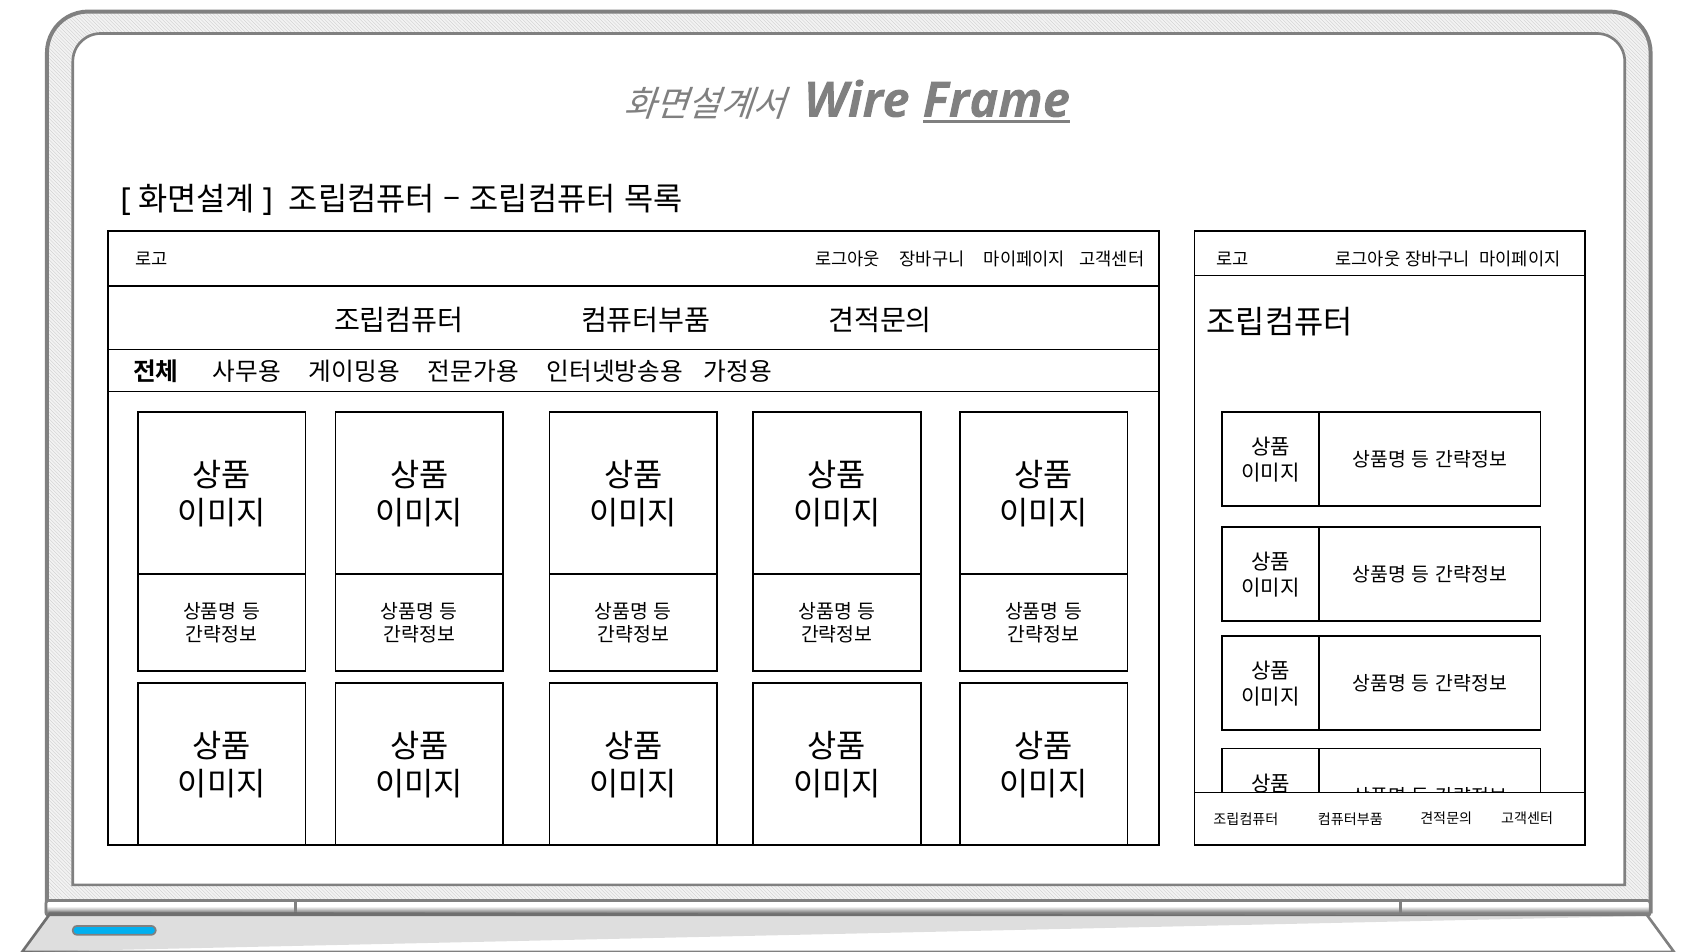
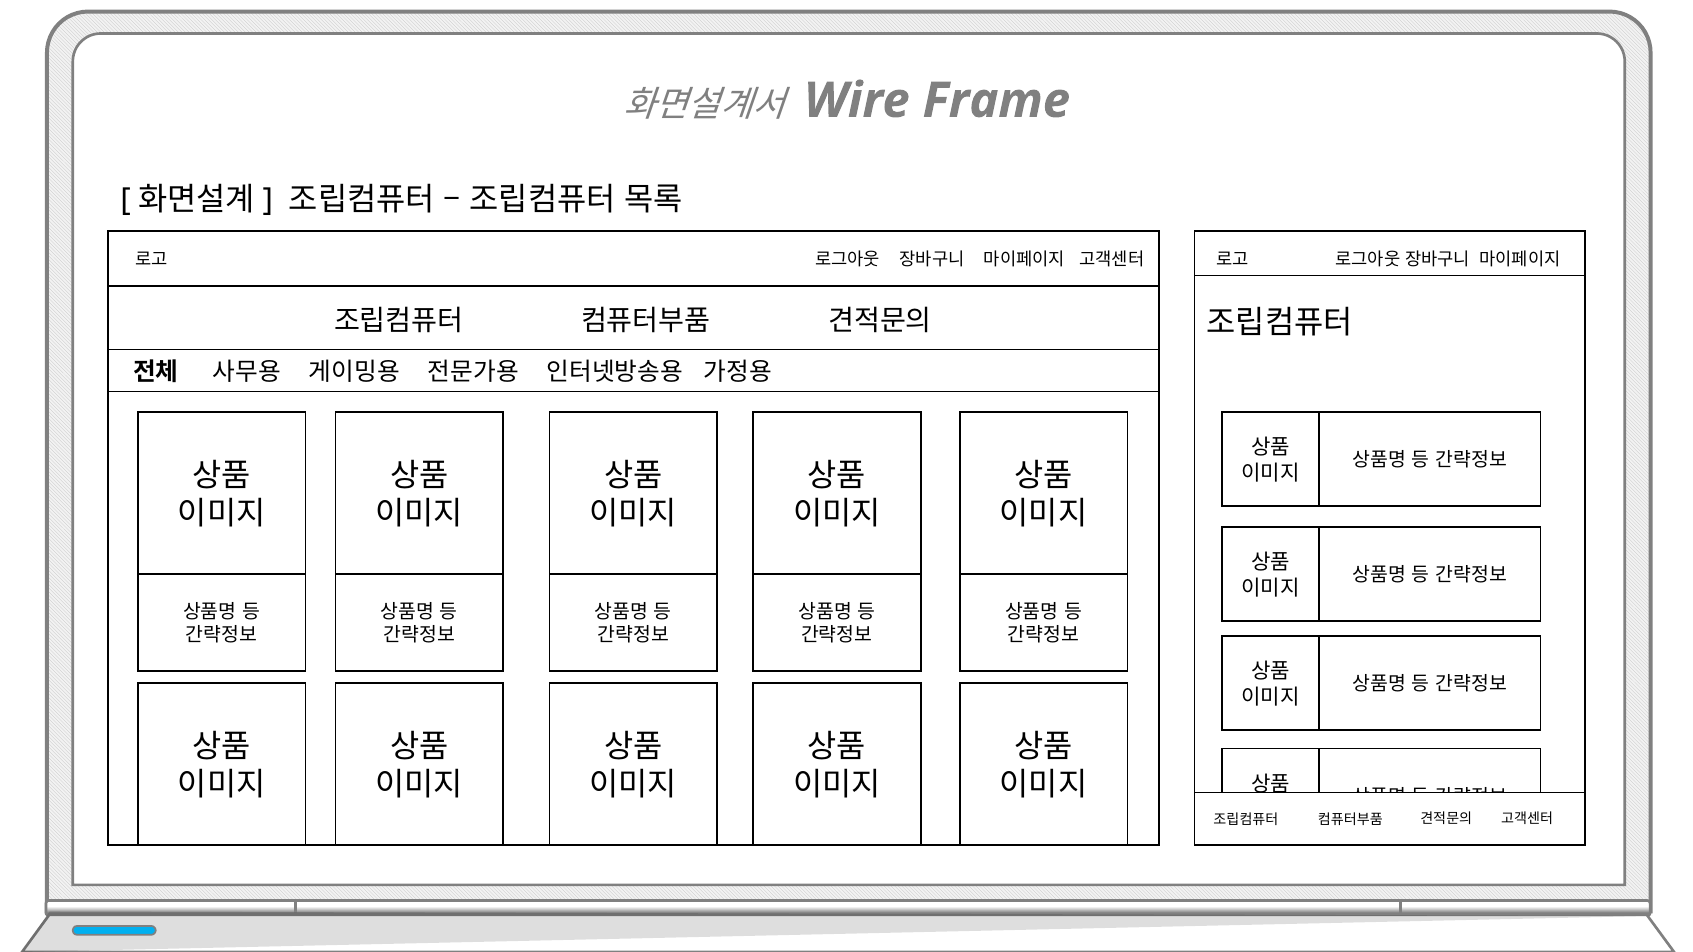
Frame underline: present -> none (996, 101)
